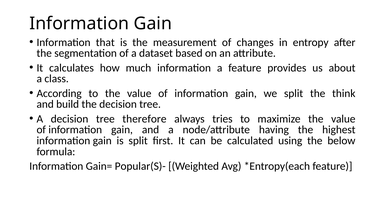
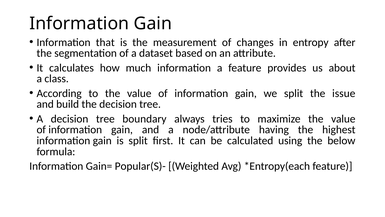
think: think -> issue (344, 93)
therefore: therefore -> boundary (144, 119)
